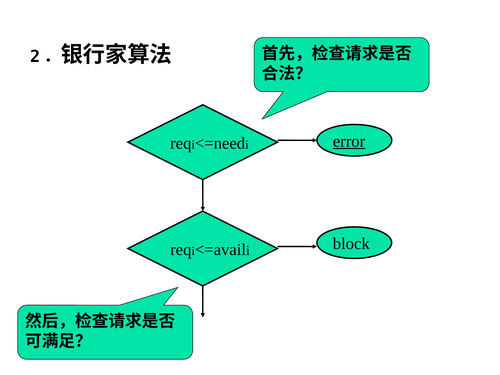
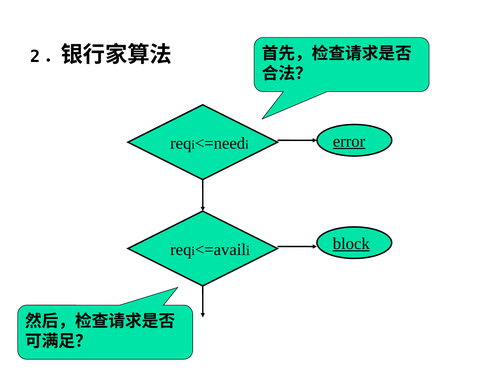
block underline: none -> present (351, 244)
